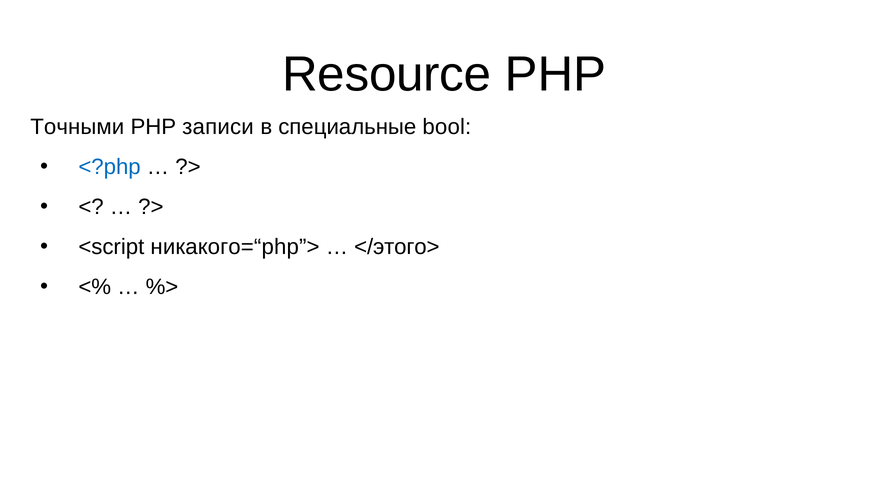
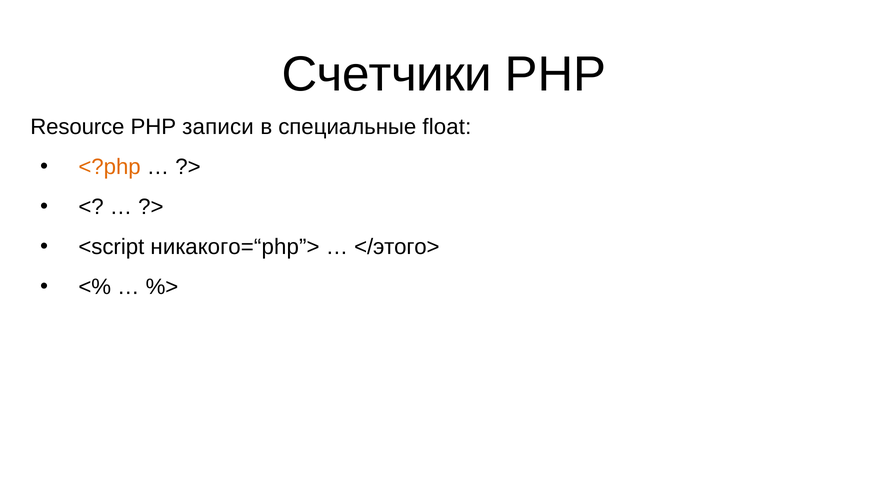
Resource: Resource -> Счетчики (387, 74)
Точными: Точными -> Resource (77, 127)
bool: bool -> float (447, 127)
<?php colour: blue -> orange (110, 167)
